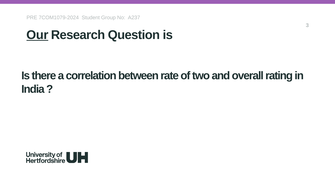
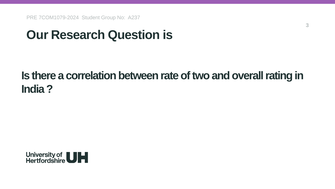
Our underline: present -> none (37, 35)
